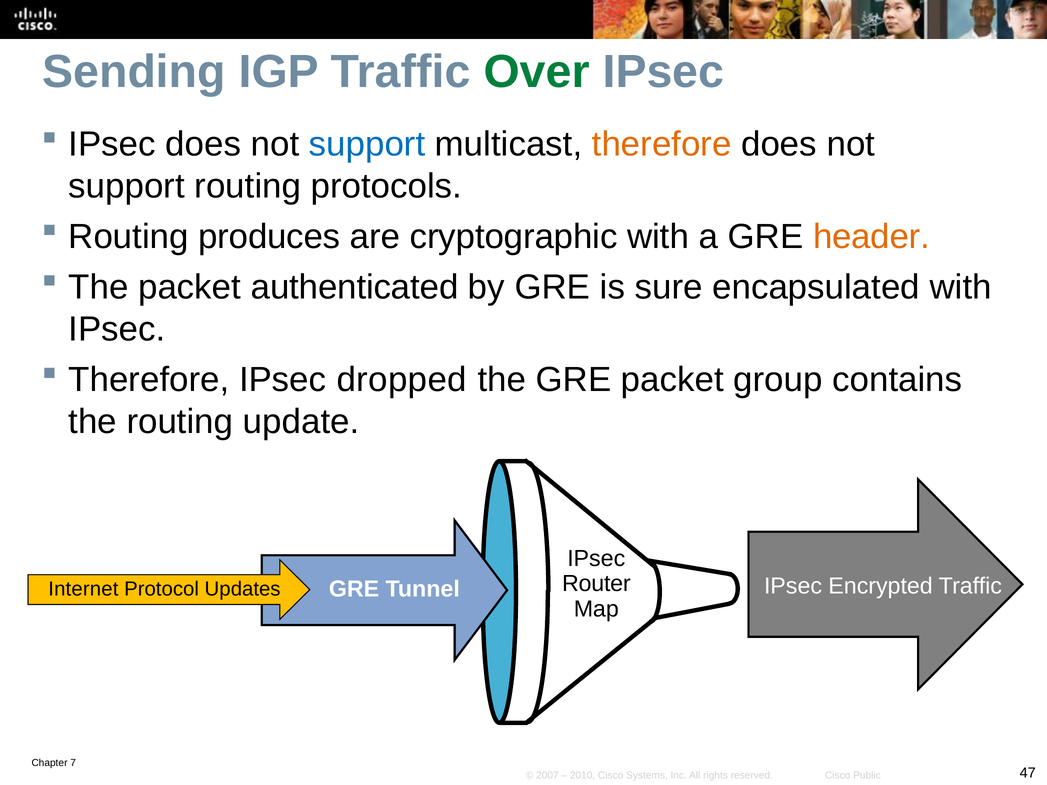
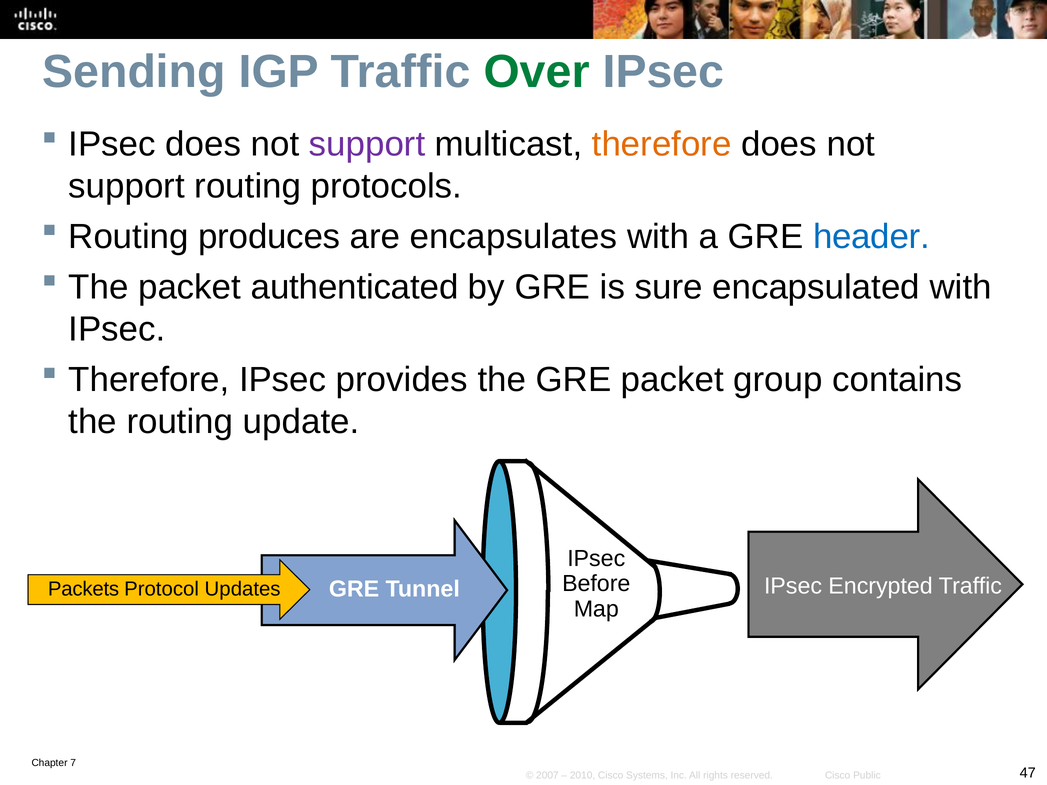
support colour: blue -> purple (367, 144)
cryptographic: cryptographic -> encapsulates (513, 237)
header colour: orange -> blue (871, 237)
dropped: dropped -> provides (402, 380)
Router: Router -> Before (596, 584)
Internet: Internet -> Packets (84, 589)
